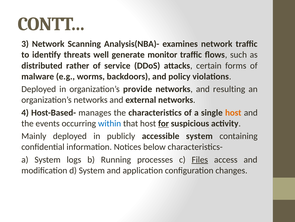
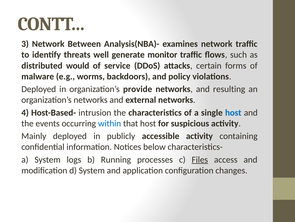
Scanning: Scanning -> Between (84, 44)
rather: rather -> would (78, 65)
manages: manages -> intrusion (95, 112)
host colour: orange -> blue (233, 112)
for underline: present -> none (164, 123)
accessible system: system -> activity (199, 136)
